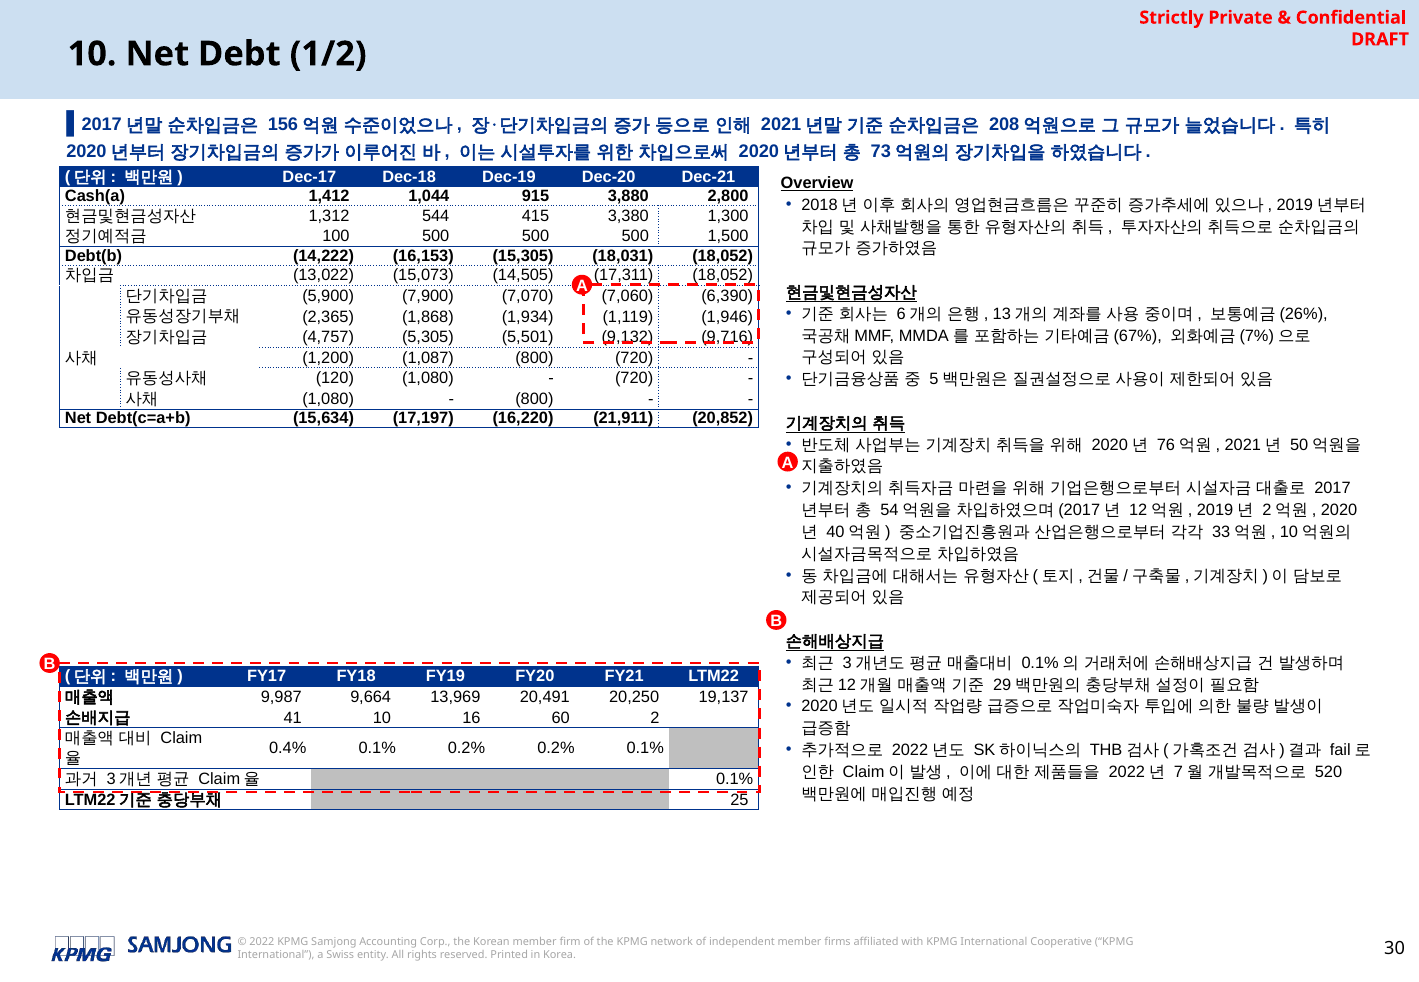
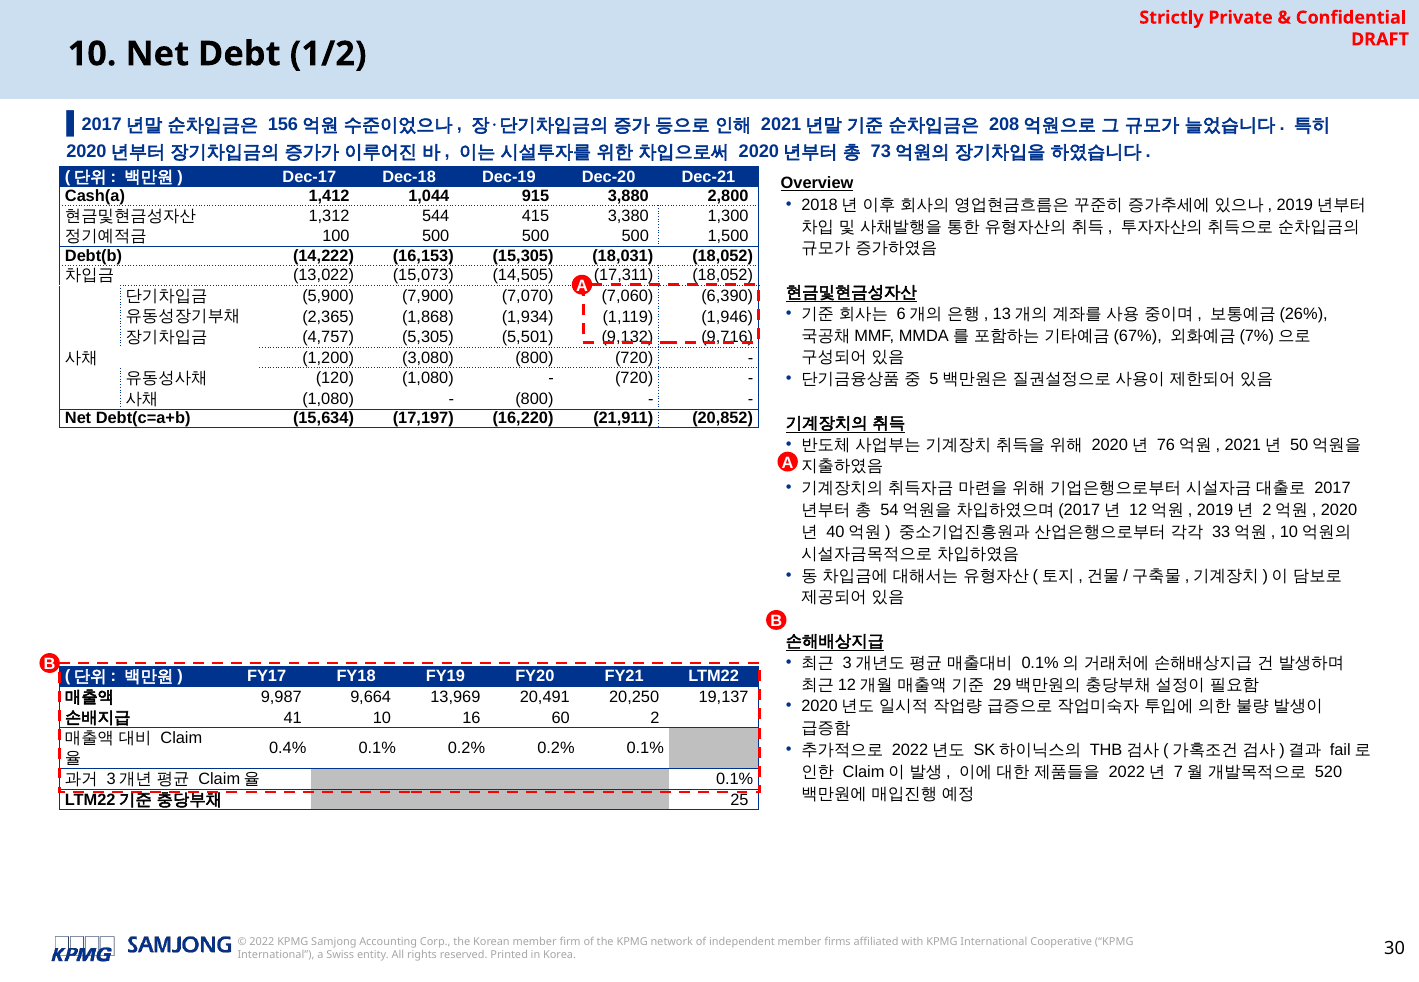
1,087: 1,087 -> 3,080 (428, 358)
